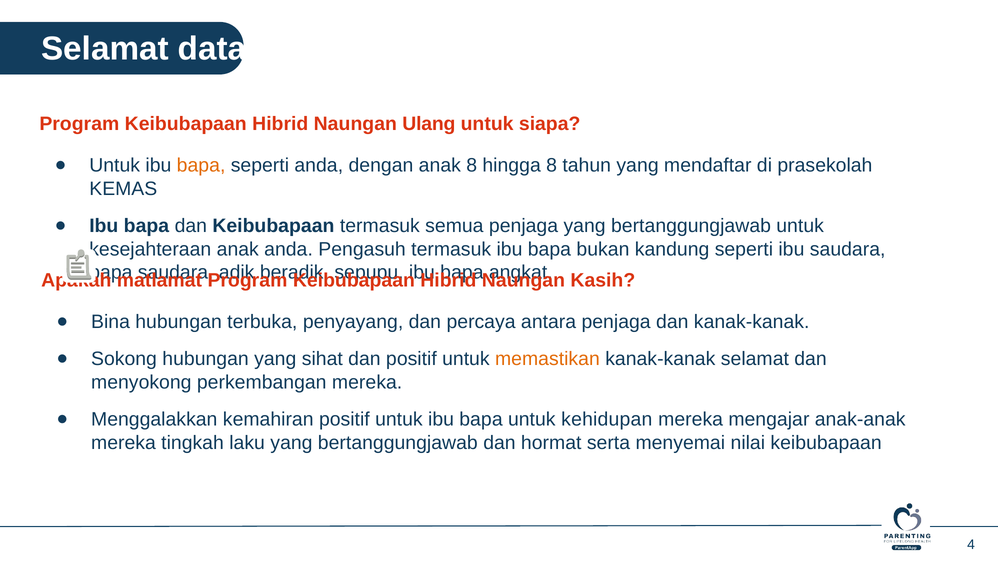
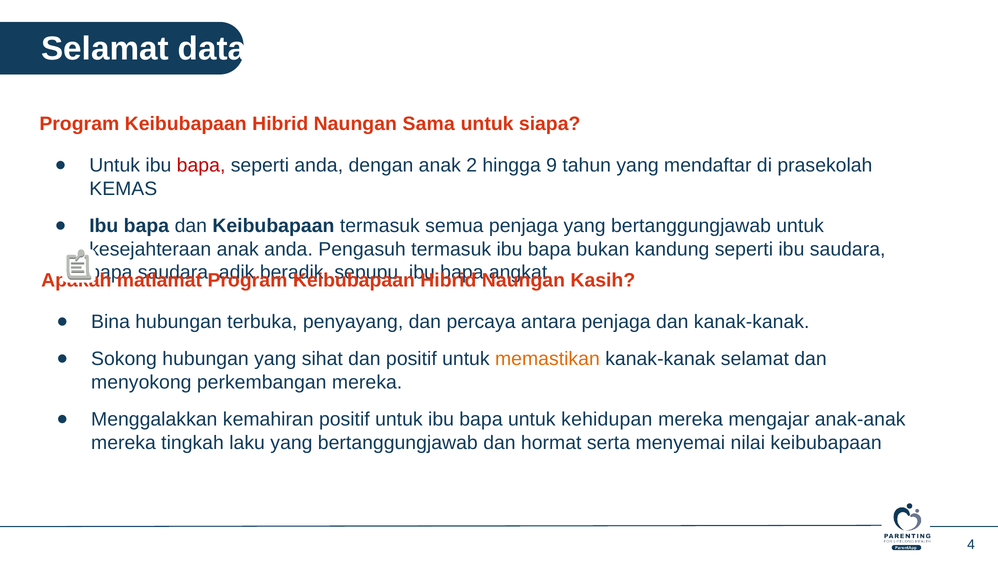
Ulang: Ulang -> Sama (429, 124)
bapa colour: orange -> red (201, 166)
anak 8: 8 -> 2 (472, 166)
hingga 8: 8 -> 9 (552, 166)
